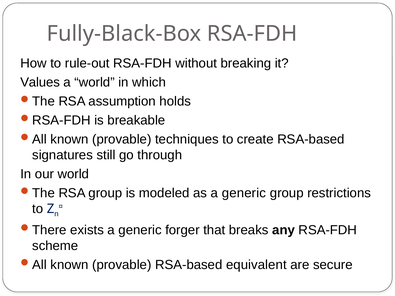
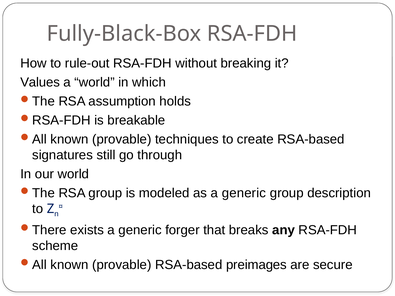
restrictions: restrictions -> description (339, 193)
equivalent: equivalent -> preimages (256, 265)
